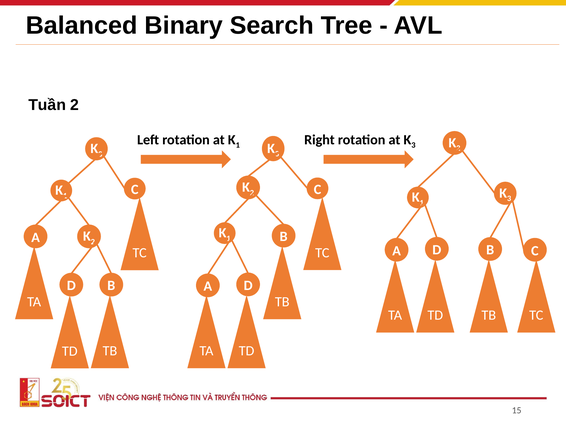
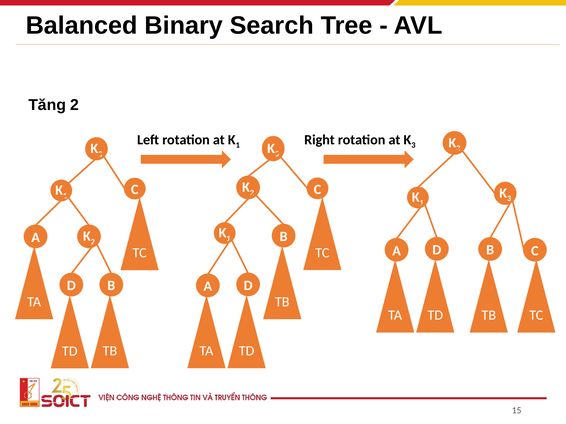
Tuần: Tuần -> Tăng (47, 105)
